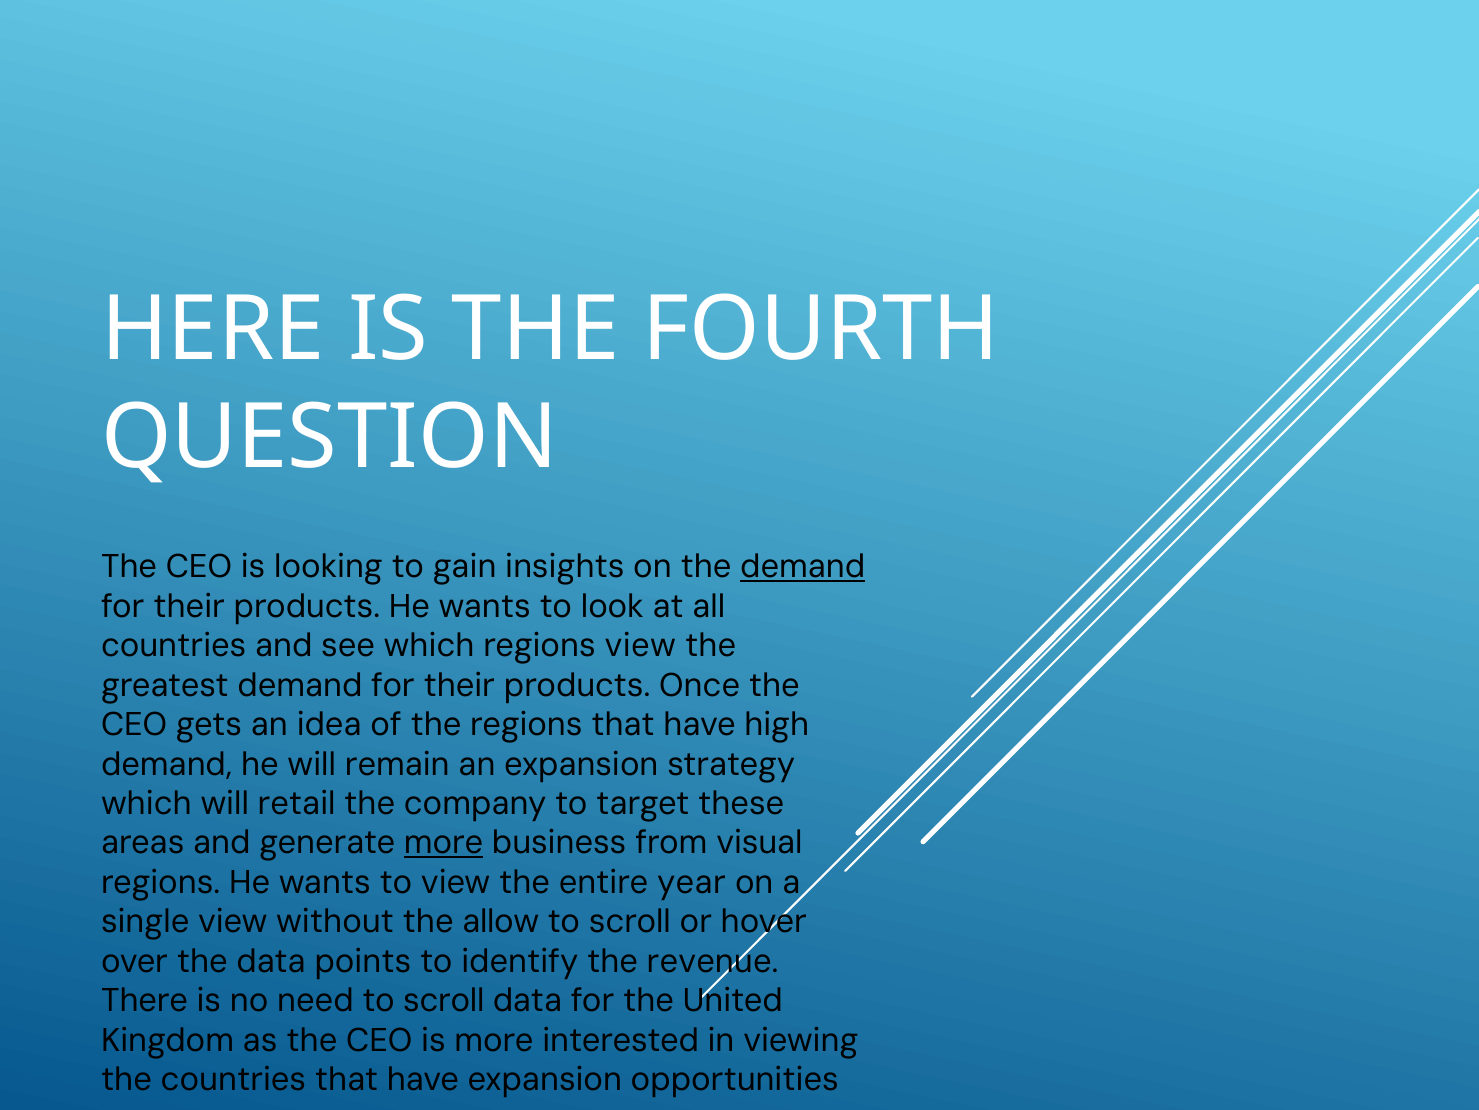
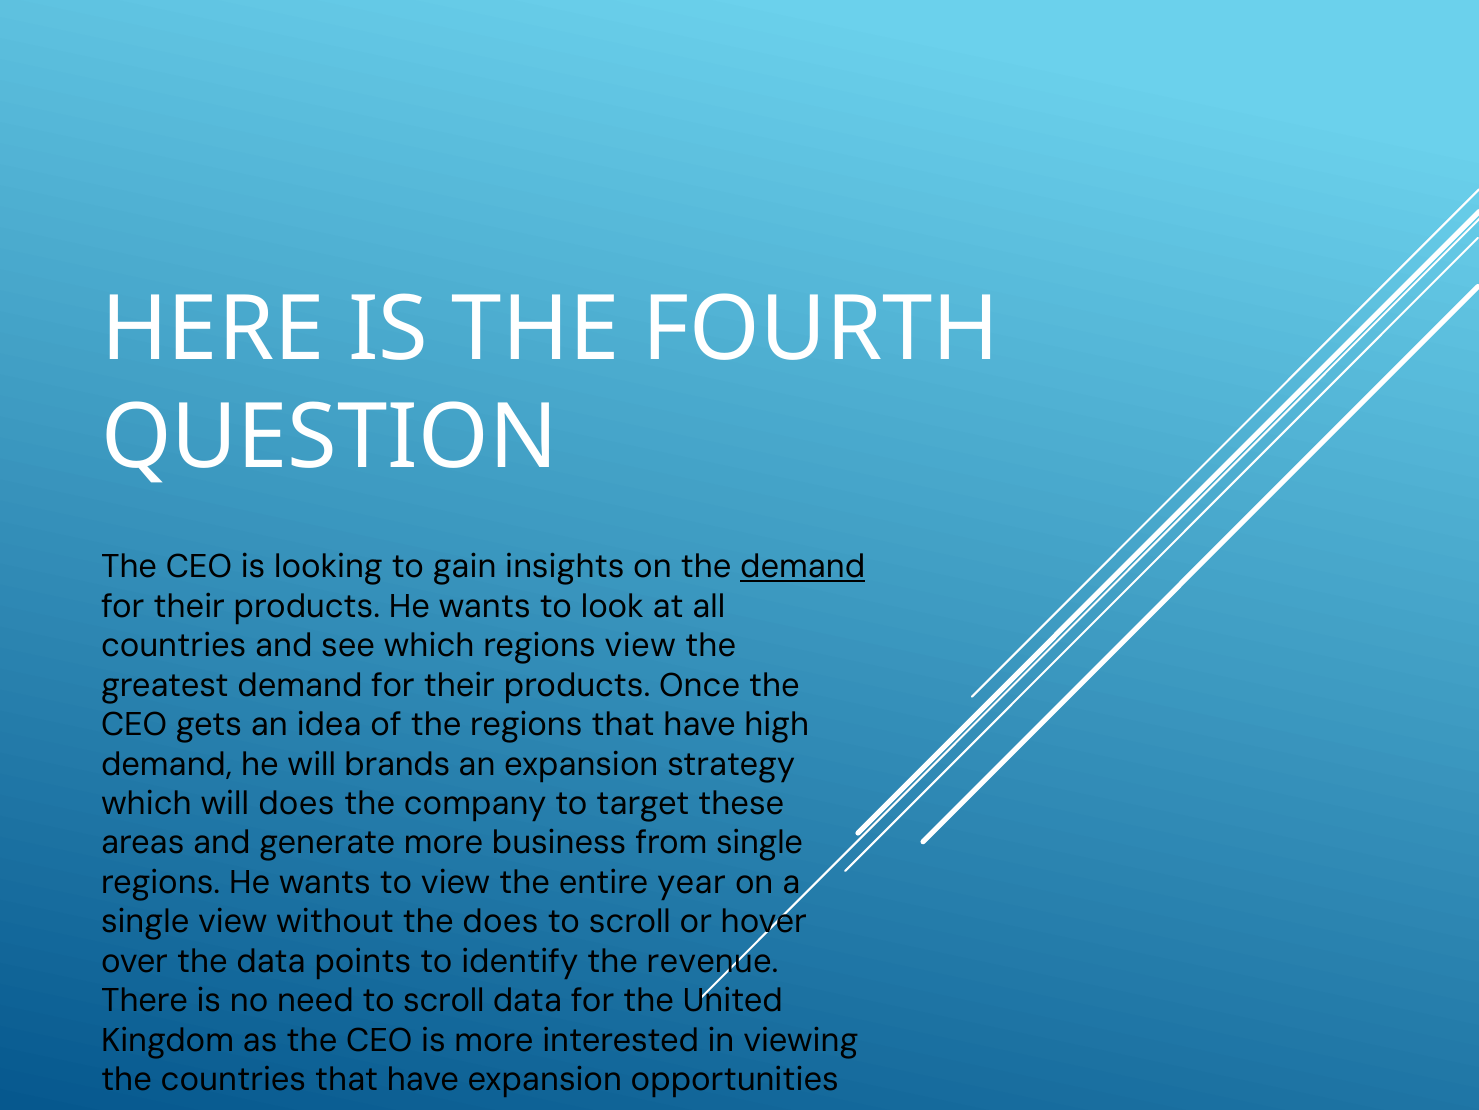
remain: remain -> brands (397, 764)
will retail: retail -> does (296, 803)
more underline: present -> none (444, 842)
from visual: visual -> single (760, 842)
the allow: allow -> does (501, 921)
